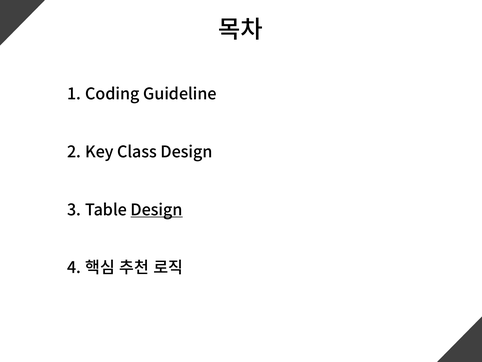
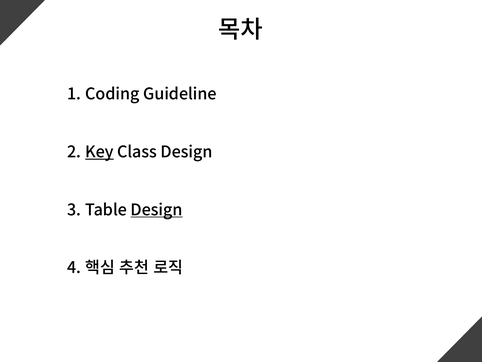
Key underline: none -> present (99, 152)
